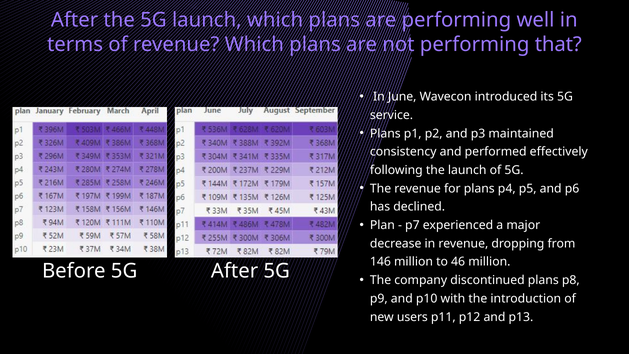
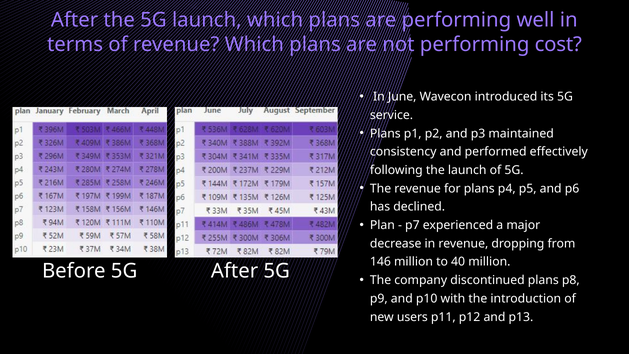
that: that -> cost (558, 44)
46: 46 -> 40 (458, 262)
